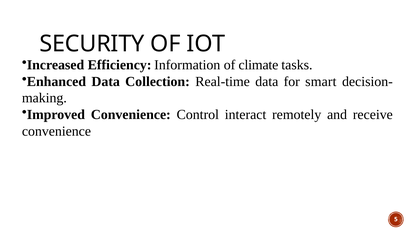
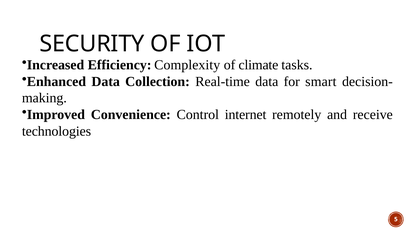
Information: Information -> Complexity (187, 65)
interact: interact -> internet (246, 115)
convenience: convenience -> technologies (56, 131)
